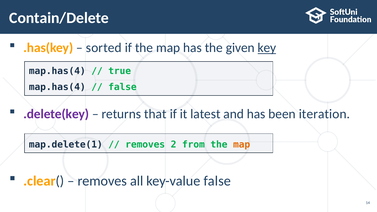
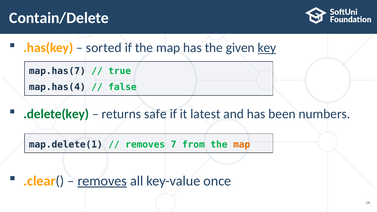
map.has(4: map.has(4 -> map.has(7 (57, 71)
.delete(key colour: purple -> green (56, 114)
that: that -> safe (155, 114)
iteration: iteration -> numbers (324, 114)
2: 2 -> 7 (174, 144)
removes underline: none -> present (102, 181)
key-value false: false -> once (217, 181)
